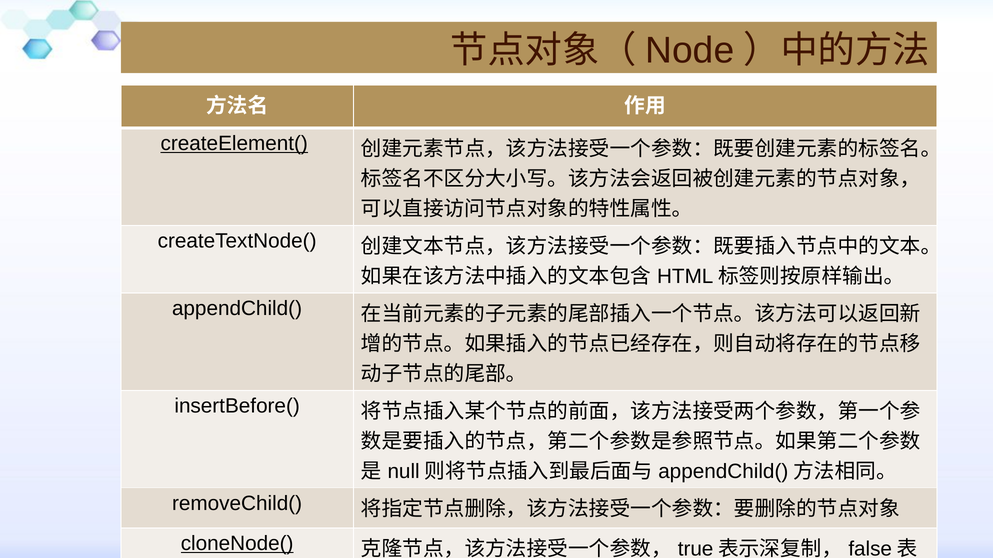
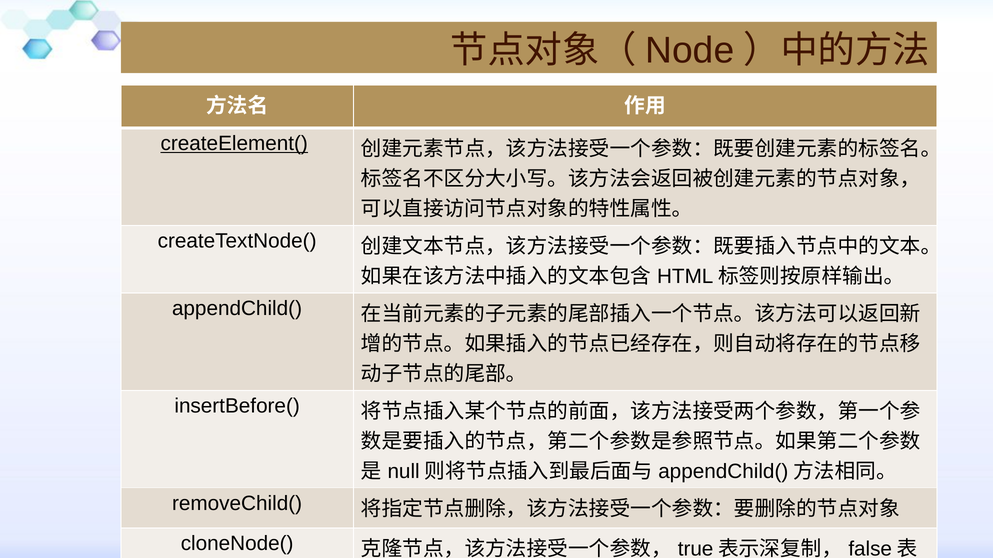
cloneNode( underline: present -> none (237, 544)
